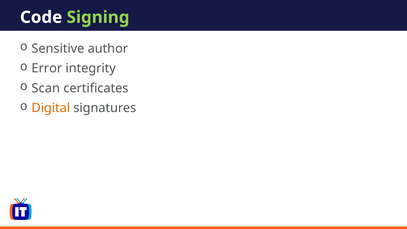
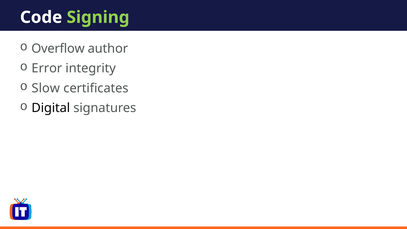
Sensitive: Sensitive -> Overflow (58, 49)
Scan: Scan -> Slow (46, 88)
Digital colour: orange -> black (51, 108)
